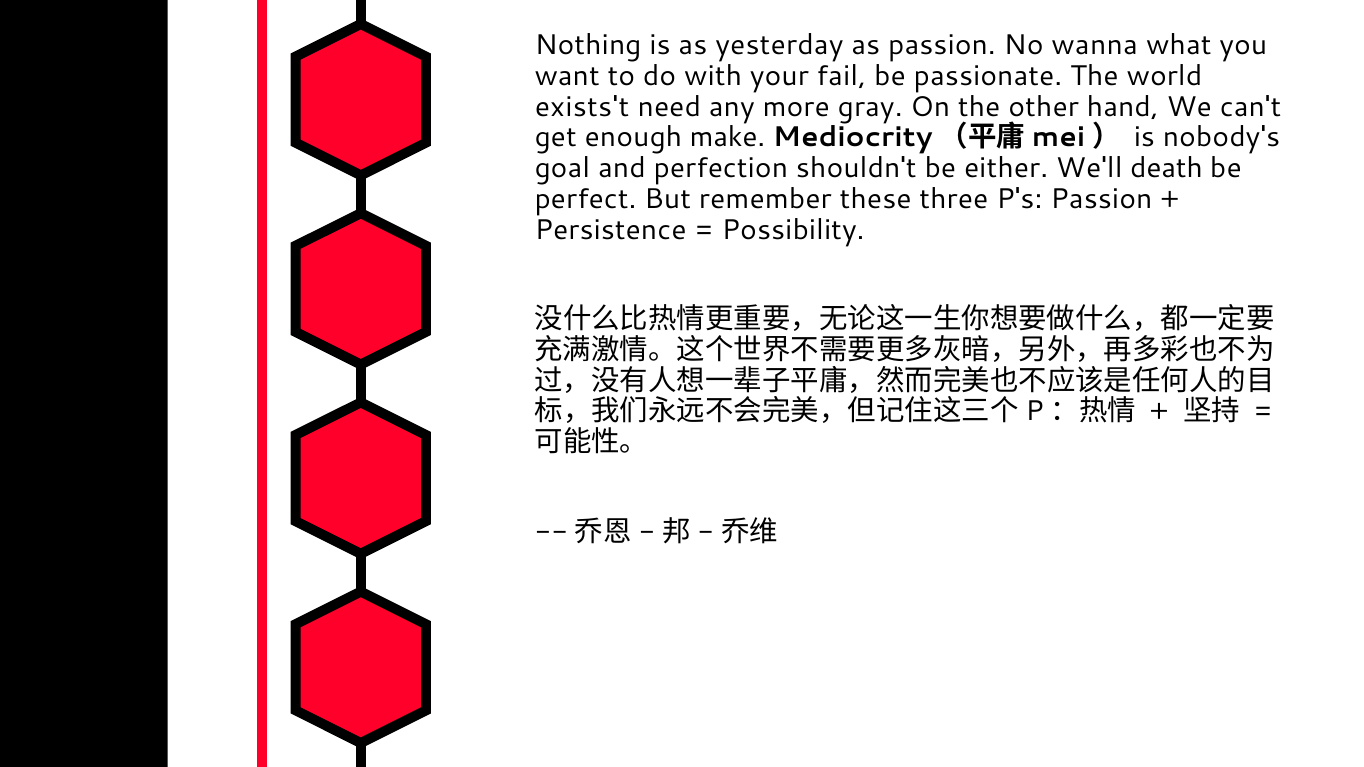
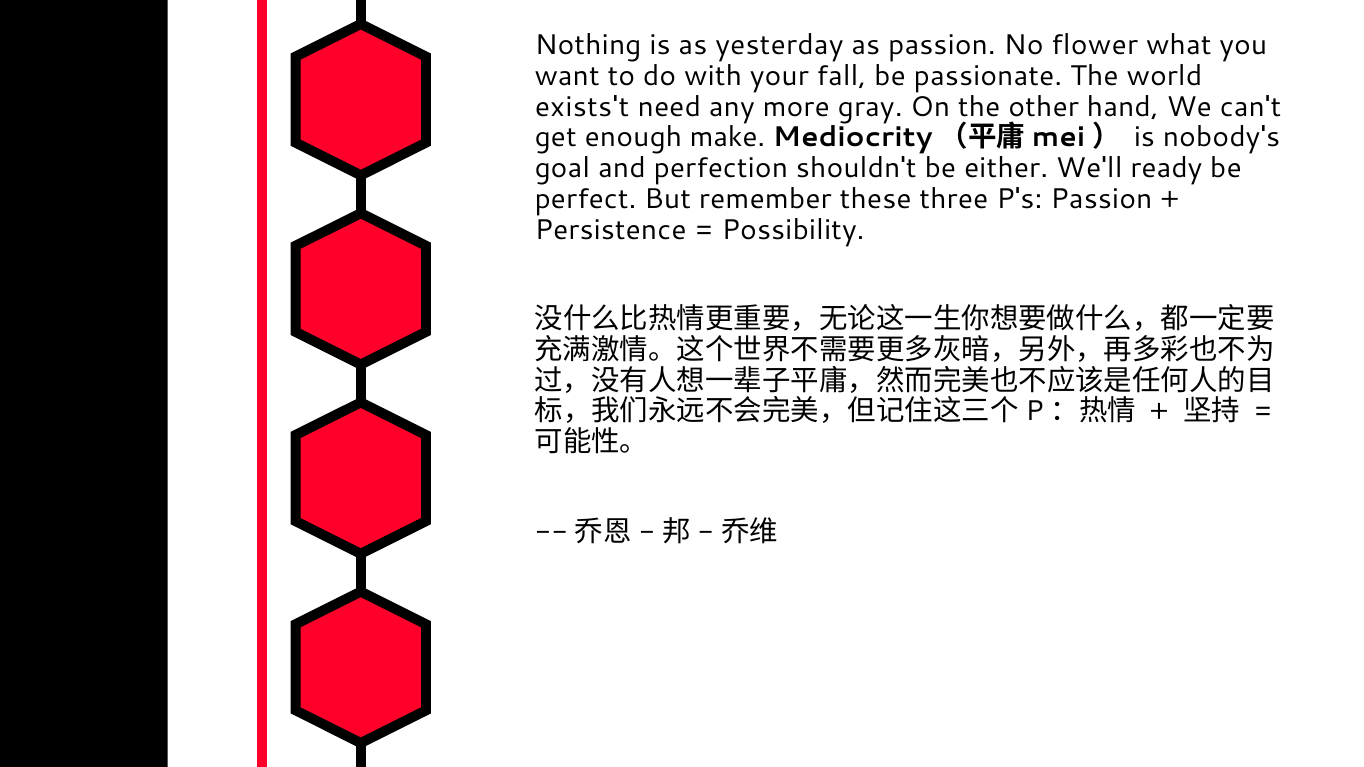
wanna: wanna -> flower (1095, 46)
fail: fail -> fall (842, 76)
death: death -> ready (1166, 168)
